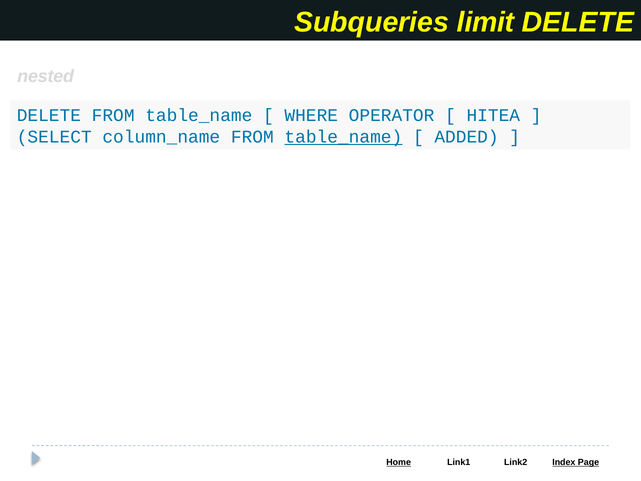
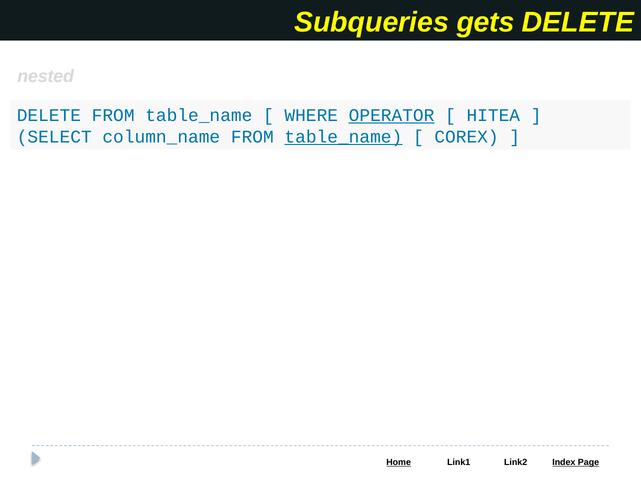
limit: limit -> gets (486, 22)
OPERATOR underline: none -> present (392, 115)
ADDED: ADDED -> COREX (467, 137)
